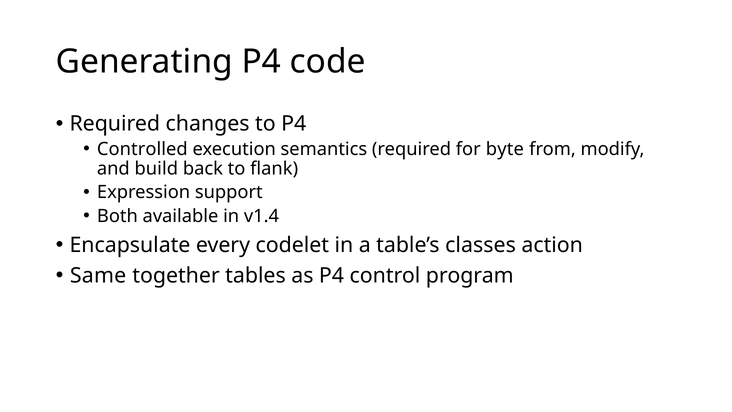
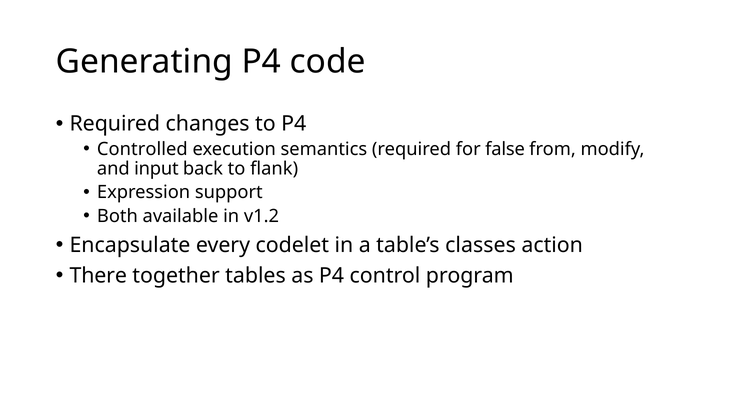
byte: byte -> false (505, 149)
build: build -> input (156, 169)
v1.4: v1.4 -> v1.2 (261, 216)
Same: Same -> There (98, 276)
